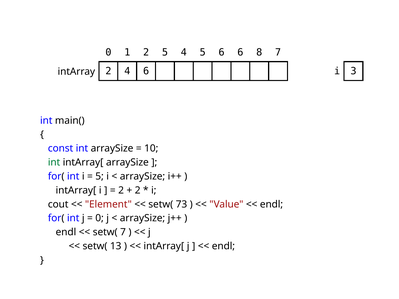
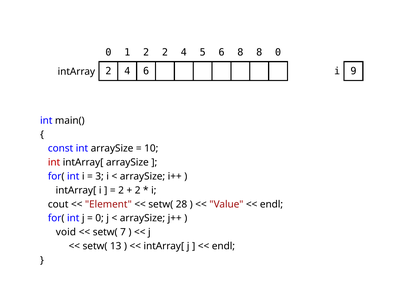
2 5: 5 -> 2 (165, 52)
6 6: 6 -> 8 (240, 52)
8 7: 7 -> 0 (278, 52)
3: 3 -> 9 (353, 71)
int colour: green -> red (54, 162)
5: 5 -> 3 (100, 176)
73: 73 -> 28 (181, 204)
endl: endl -> void (66, 232)
